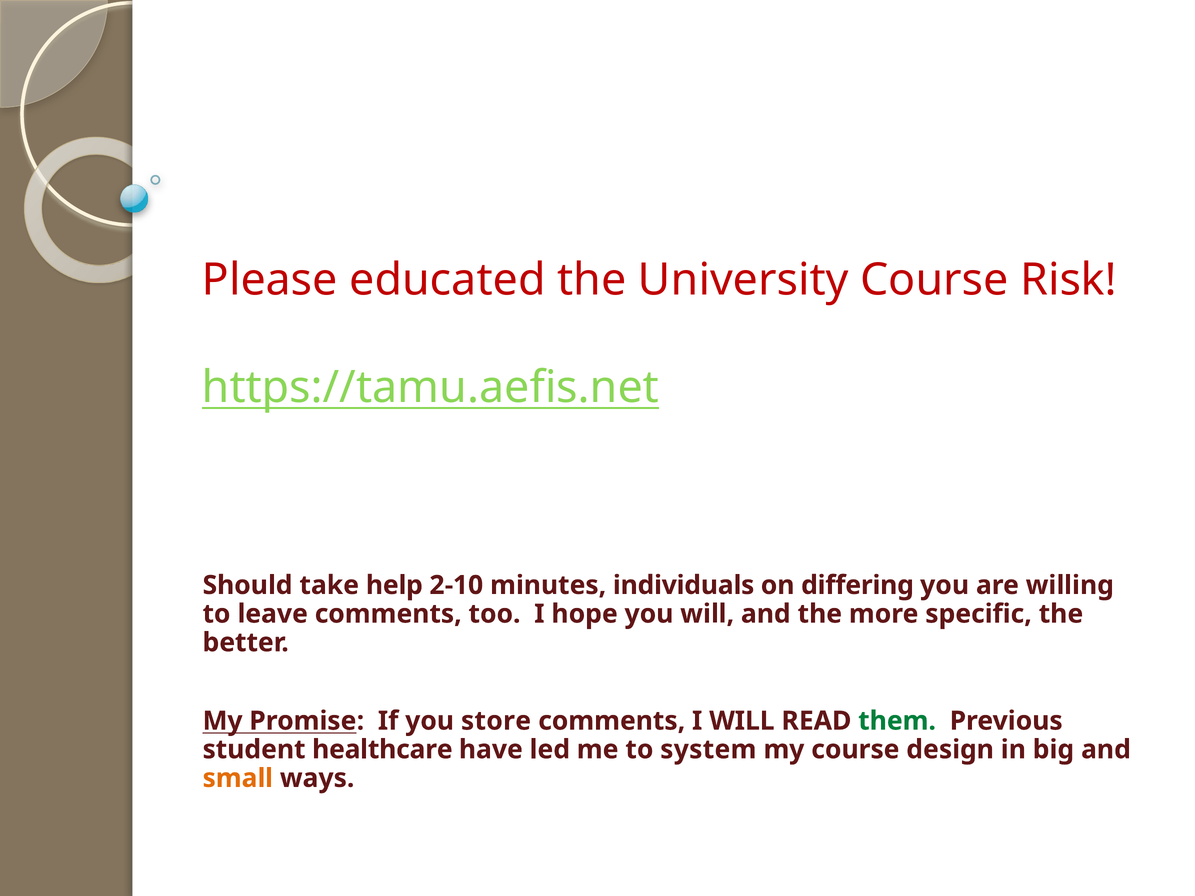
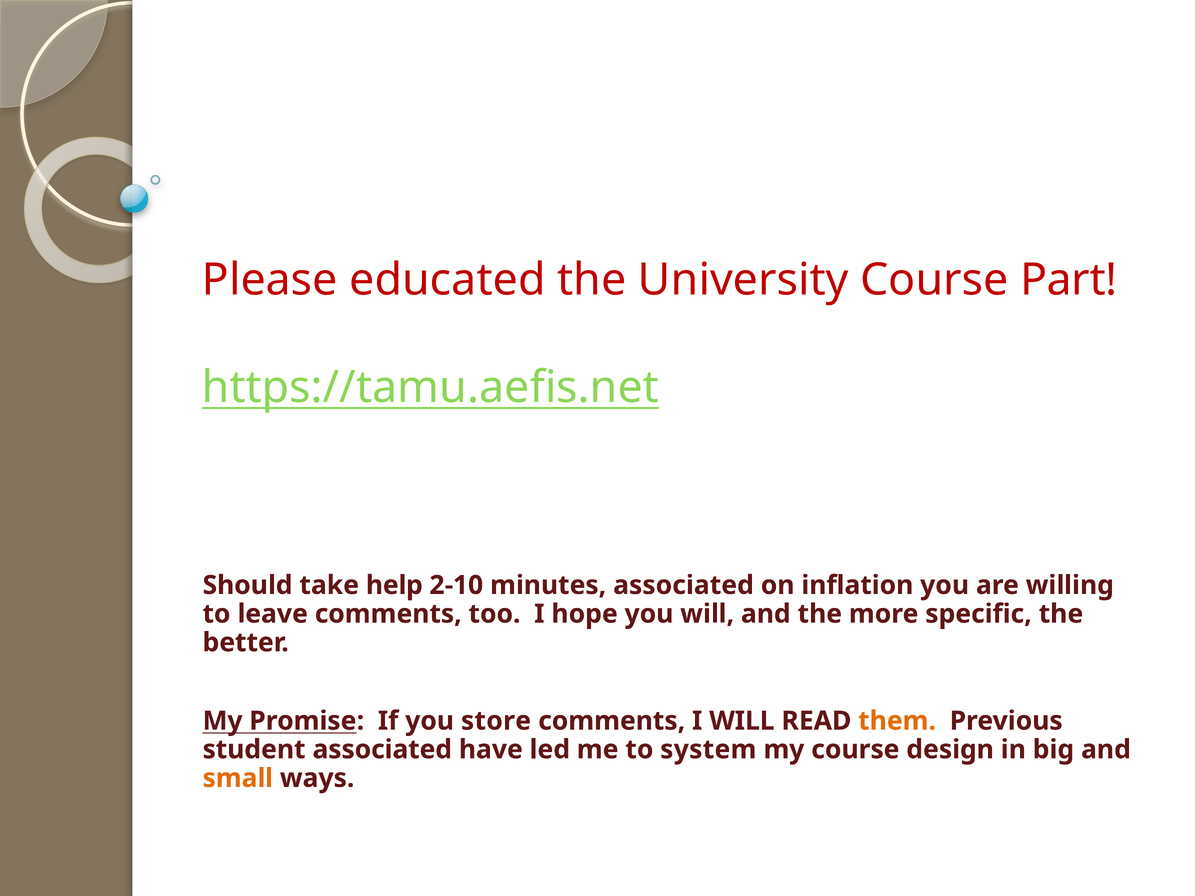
Risk: Risk -> Part (1069, 280)
minutes individuals: individuals -> associated (683, 585)
differing: differing -> inflation (857, 585)
them colour: green -> orange (897, 721)
student healthcare: healthcare -> associated (382, 750)
